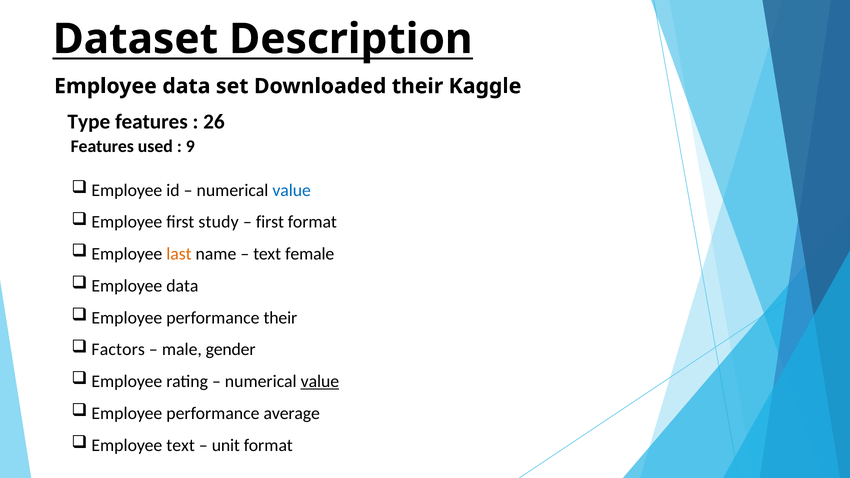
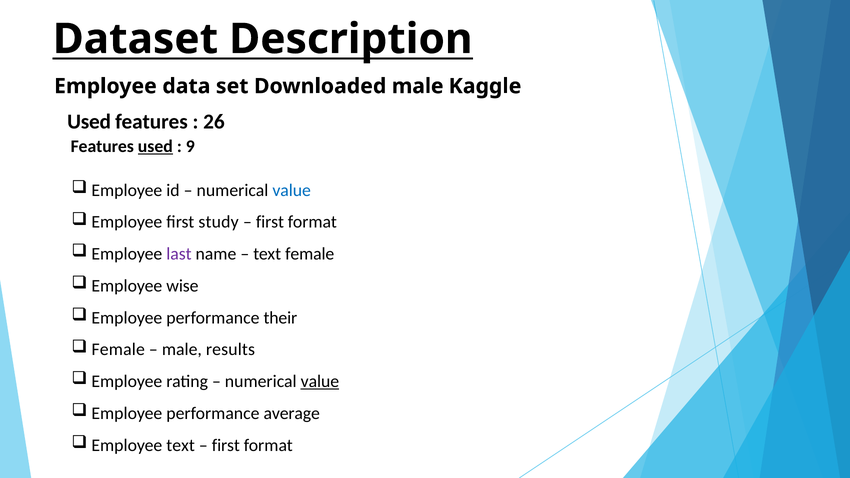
Downloaded their: their -> male (418, 86)
Type: Type -> Used (89, 122)
used underline: none -> present (155, 146)
last colour: orange -> purple (179, 254)
data: data -> wise (182, 286)
Factors: Factors -> Female (118, 350)
gender: gender -> results (230, 350)
unit: unit -> first (226, 445)
